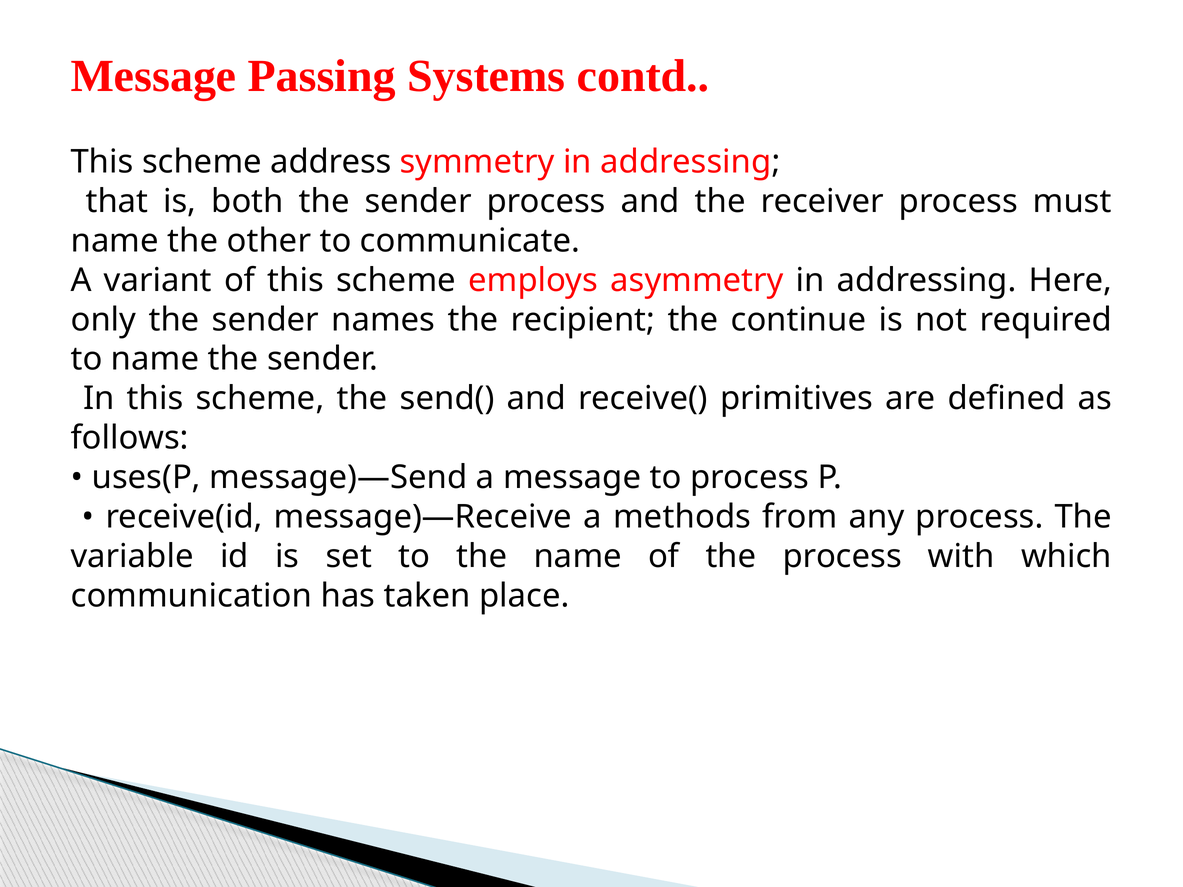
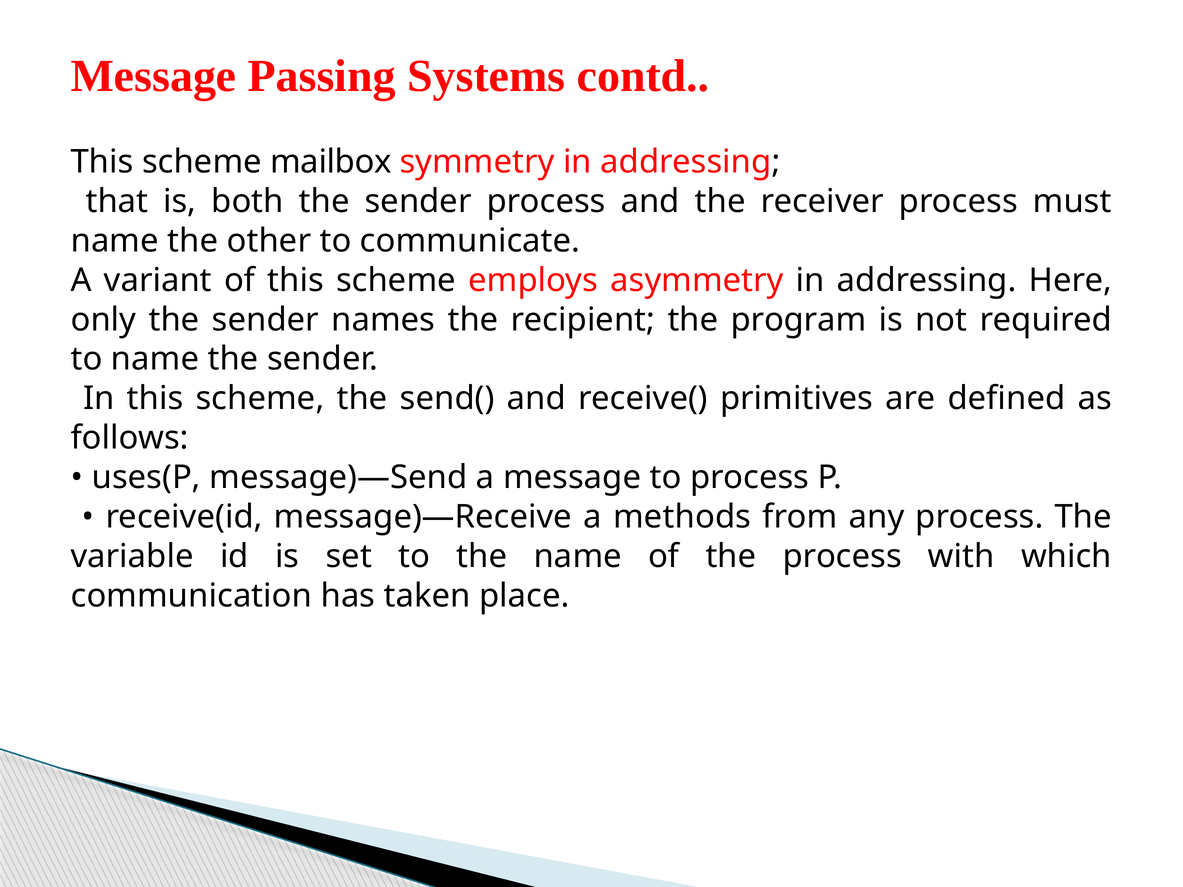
address: address -> mailbox (331, 162)
continue: continue -> program (799, 320)
